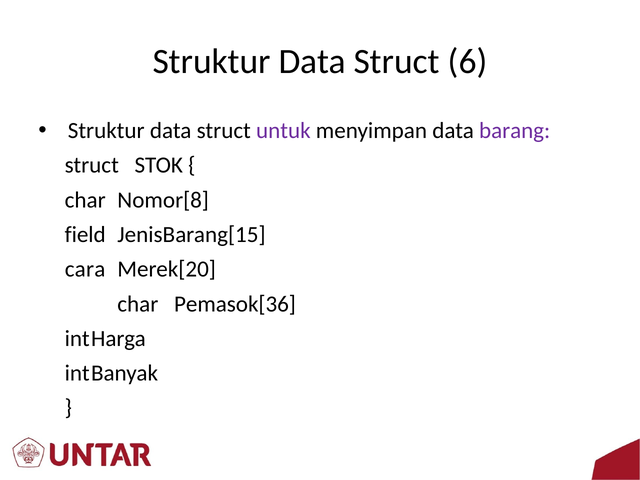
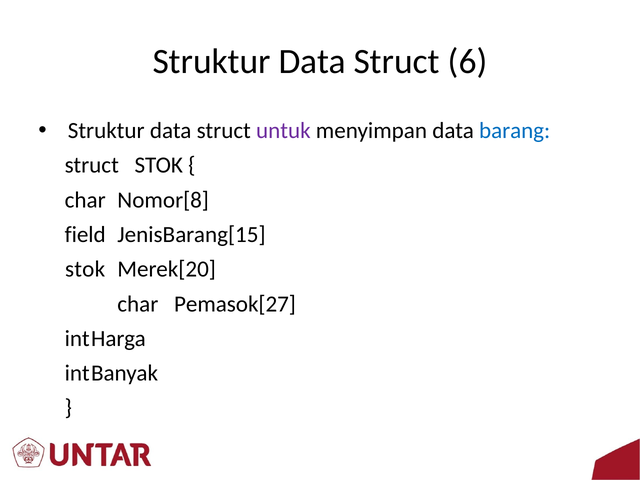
barang colour: purple -> blue (515, 131)
cara: cara -> stok (85, 269)
Pemasok[36: Pemasok[36 -> Pemasok[27 (235, 304)
